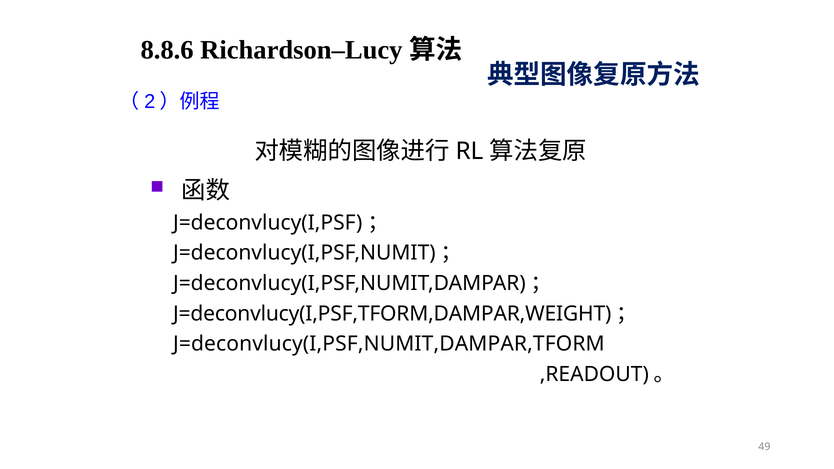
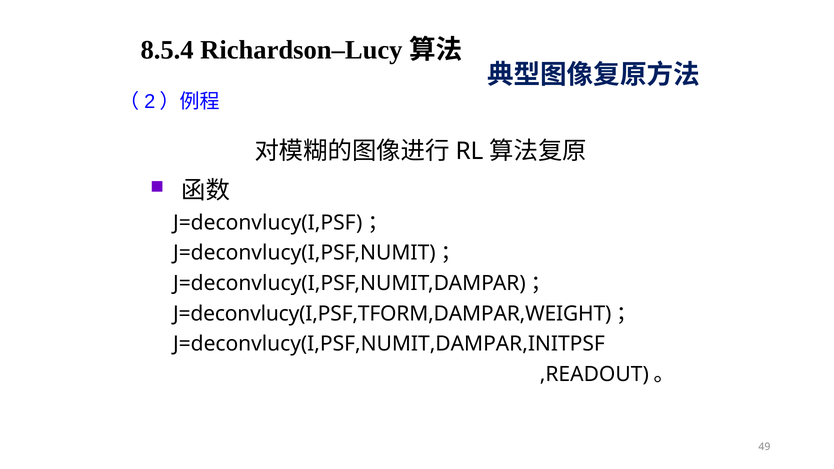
8.8.6: 8.8.6 -> 8.5.4 (167, 50)
J=deconvlucy(I,PSF,NUMIT,DAMPAR,TFORM: J=deconvlucy(I,PSF,NUMIT,DAMPAR,TFORM -> J=deconvlucy(I,PSF,NUMIT,DAMPAR,INITPSF (389, 344)
